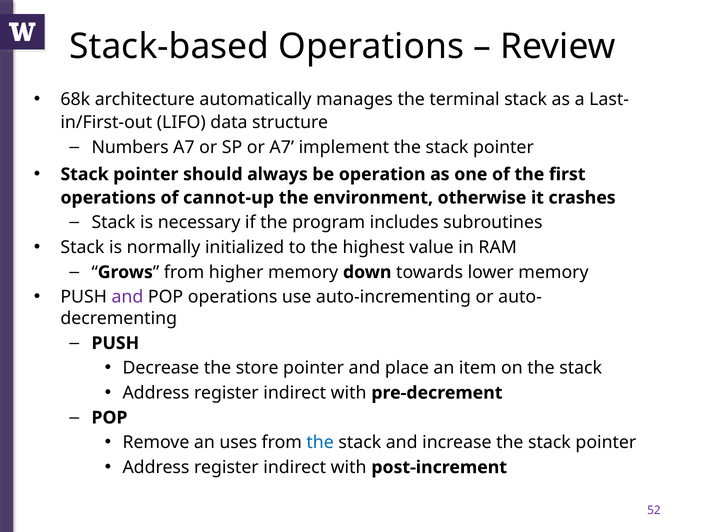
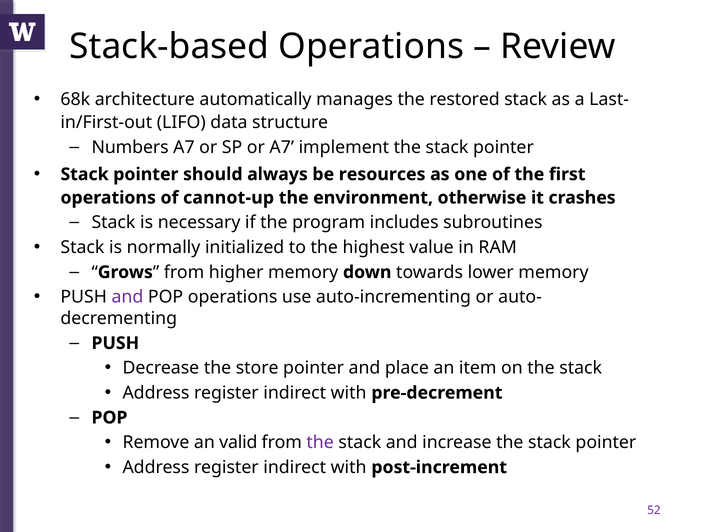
terminal: terminal -> restored (465, 99)
operation: operation -> resources (382, 174)
uses: uses -> valid (238, 442)
the colour: blue -> purple (320, 442)
